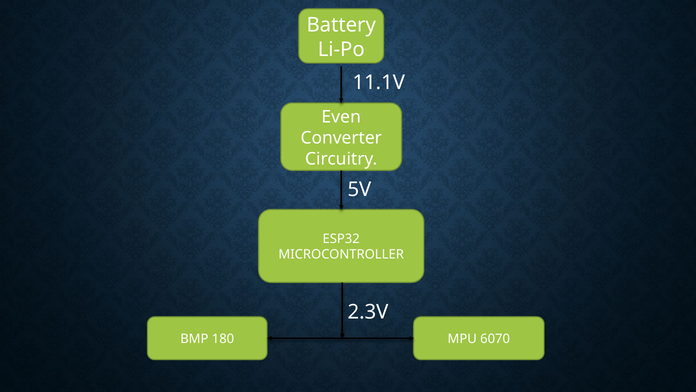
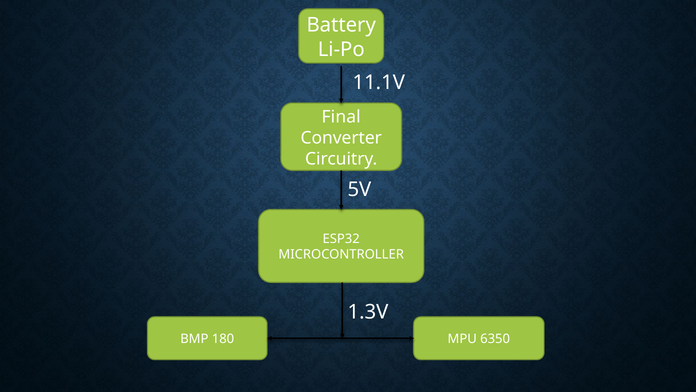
Even: Even -> Final (341, 117)
2.3V: 2.3V -> 1.3V (368, 312)
6070: 6070 -> 6350 (495, 339)
